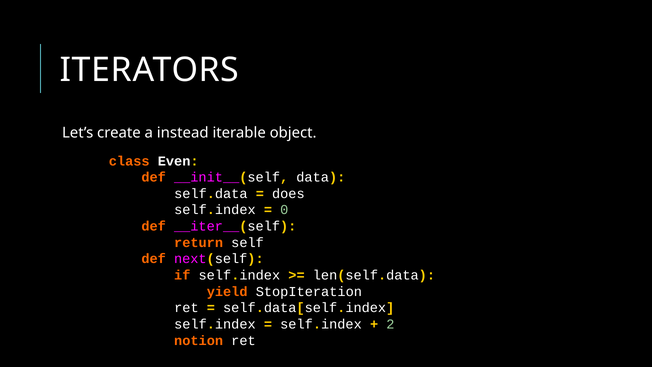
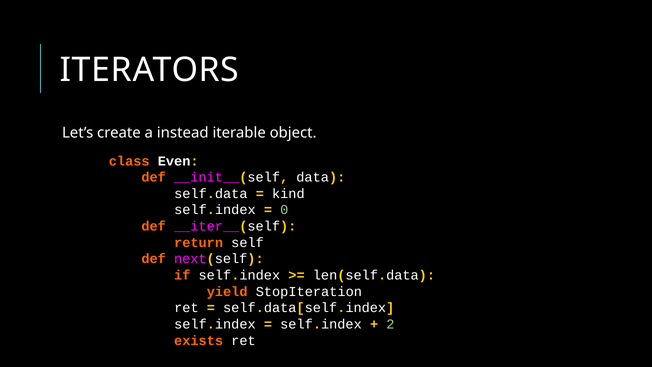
does: does -> kind (288, 194)
notion: notion -> exists (199, 340)
